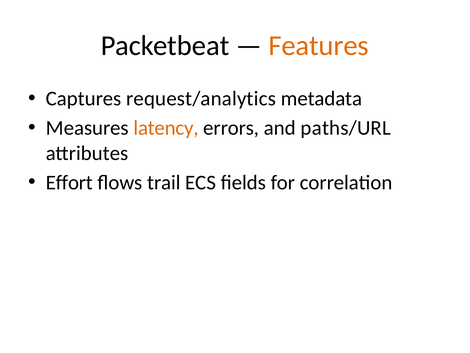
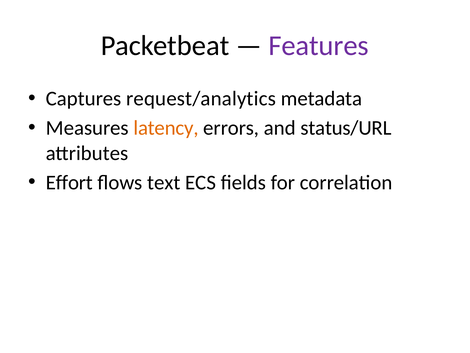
Features colour: orange -> purple (319, 45)
paths/URL: paths/URL -> status/URL (346, 128)
trail: trail -> text (164, 182)
